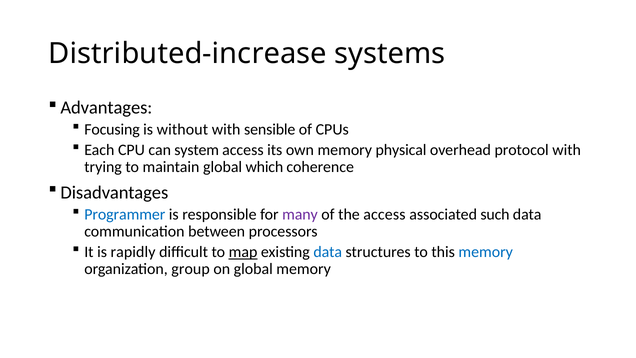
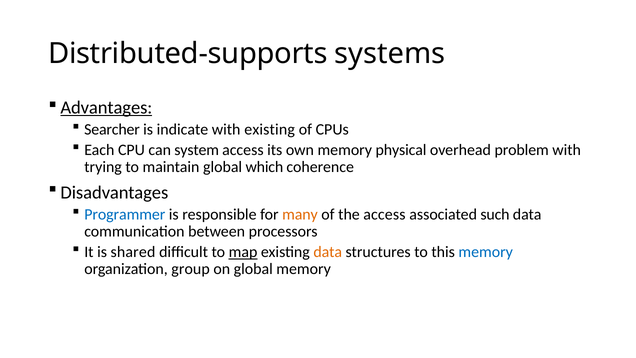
Distributed-increase: Distributed-increase -> Distributed-supports (188, 53)
Advantages underline: none -> present (106, 108)
Focusing: Focusing -> Searcher (112, 129)
without: without -> indicate (182, 129)
with sensible: sensible -> existing (270, 129)
protocol: protocol -> problem (522, 150)
many colour: purple -> orange (300, 214)
rapidly: rapidly -> shared (133, 252)
data colour: blue -> orange (328, 252)
